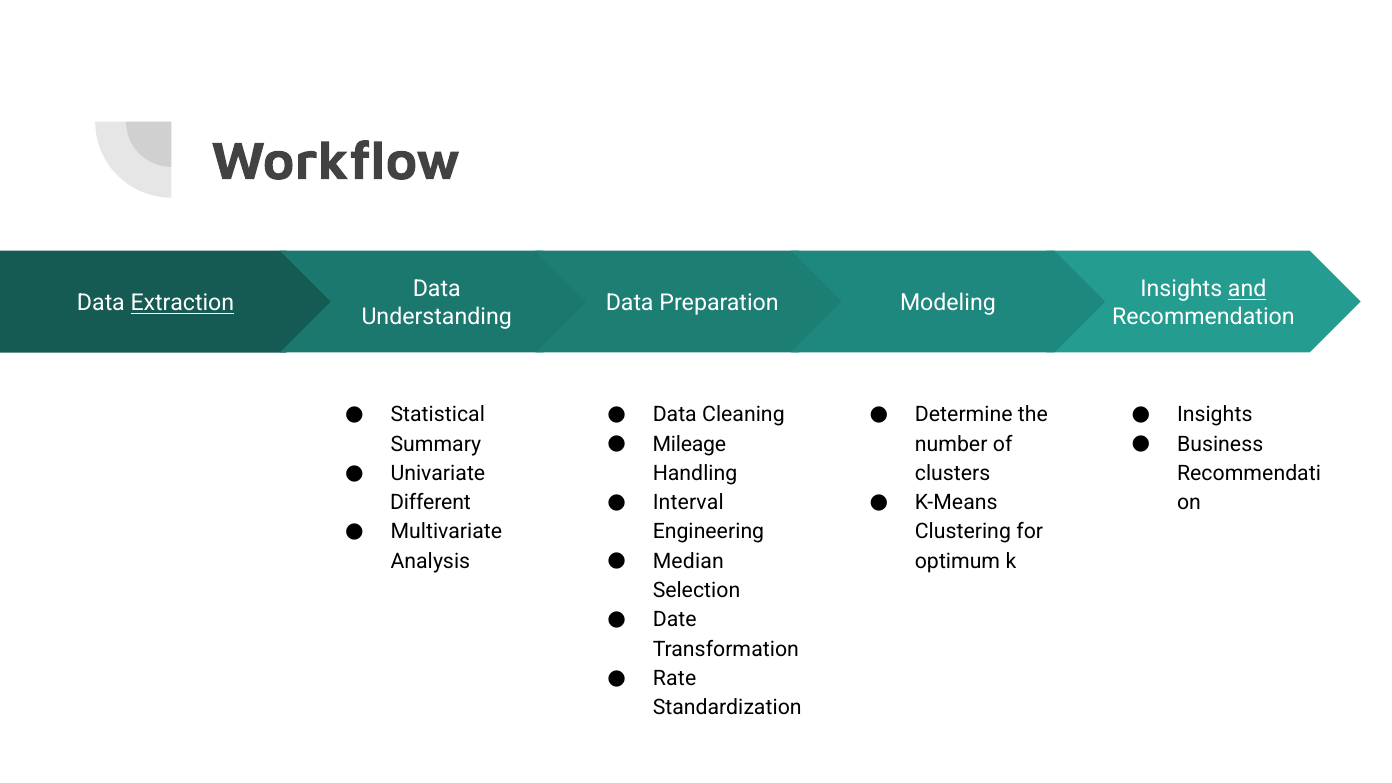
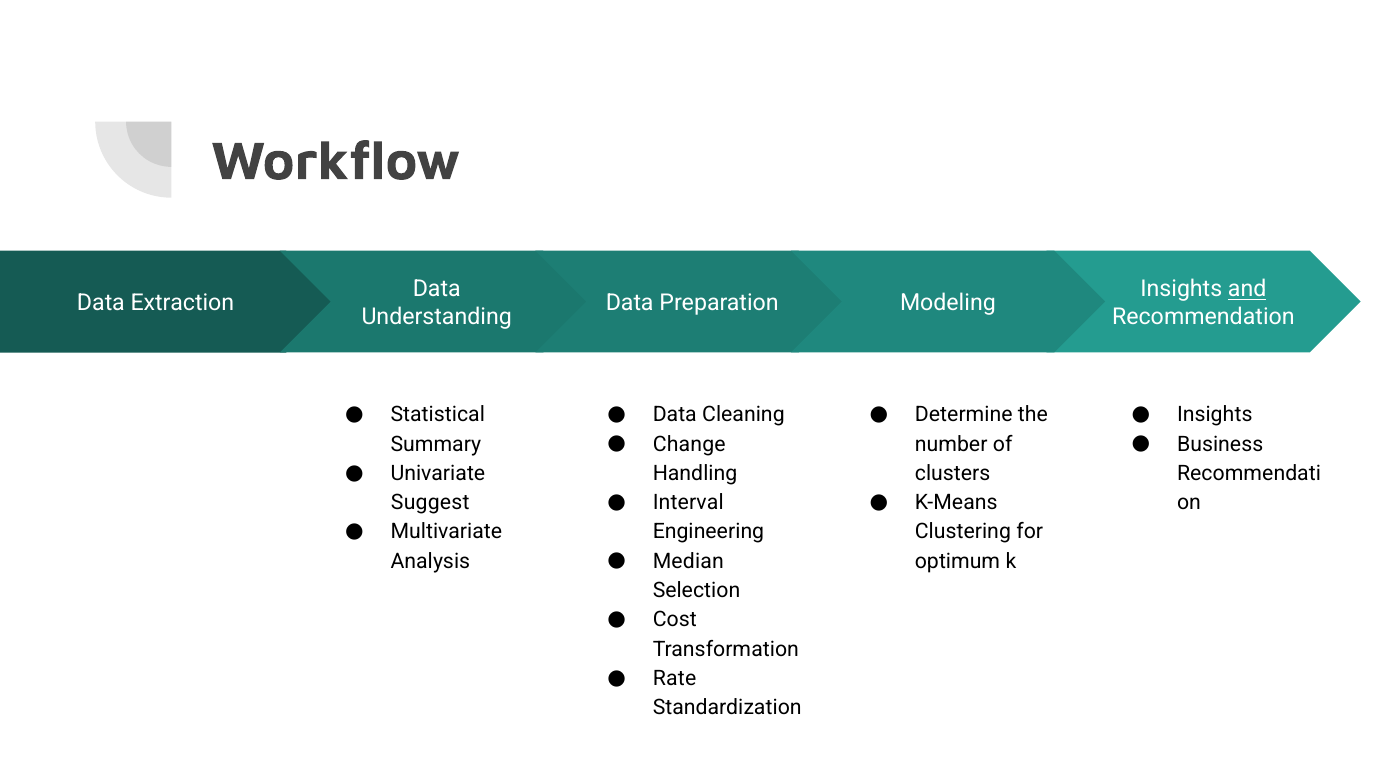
Extraction underline: present -> none (182, 303)
Mileage: Mileage -> Change (689, 444)
Different: Different -> Suggest (430, 503)
Date: Date -> Cost (675, 620)
